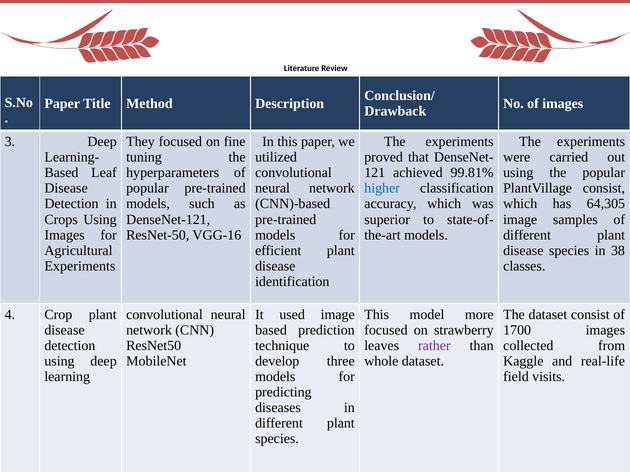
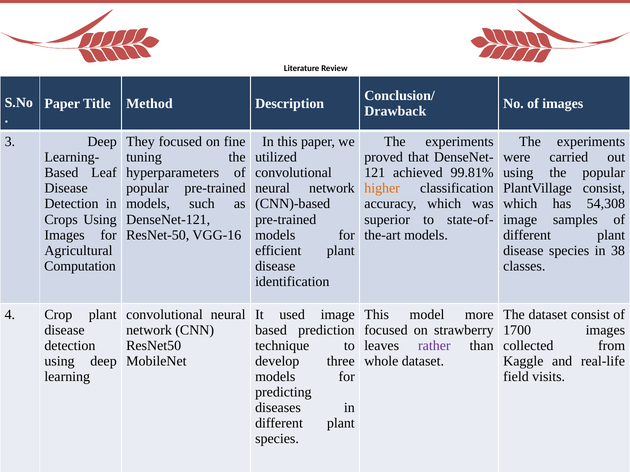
higher colour: blue -> orange (382, 189)
64,305: 64,305 -> 54,308 (606, 204)
Experiments: Experiments -> Computation (80, 266)
